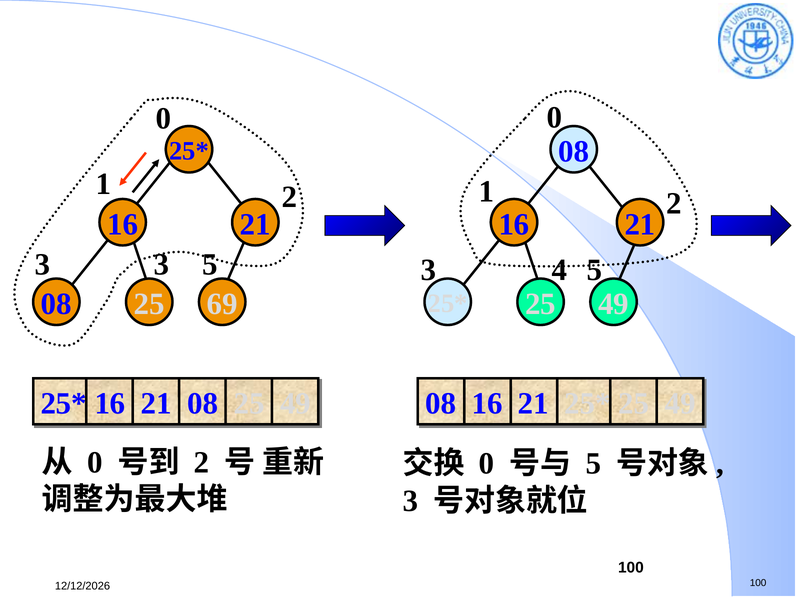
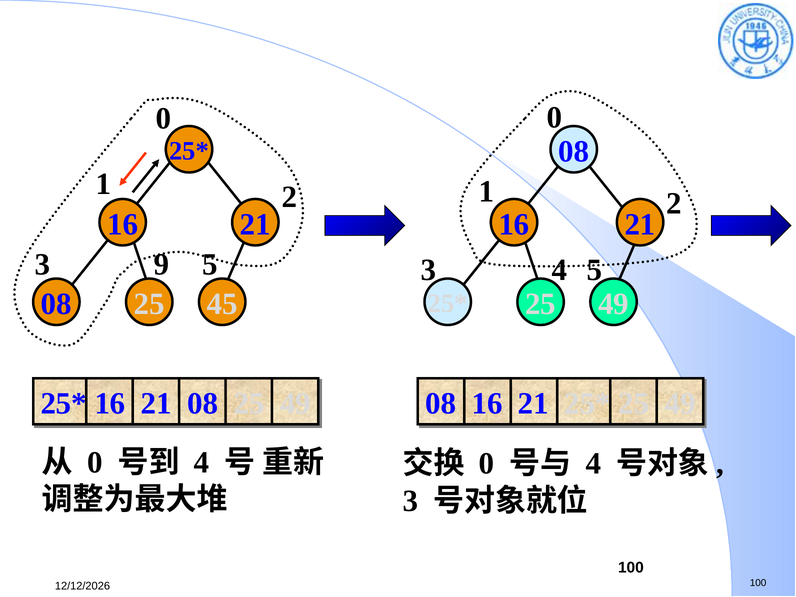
3 3: 3 -> 9 (162, 265)
69: 69 -> 45 (222, 304)
2: 2 -> 4 (202, 462)
5: 5 -> 4 (593, 464)
